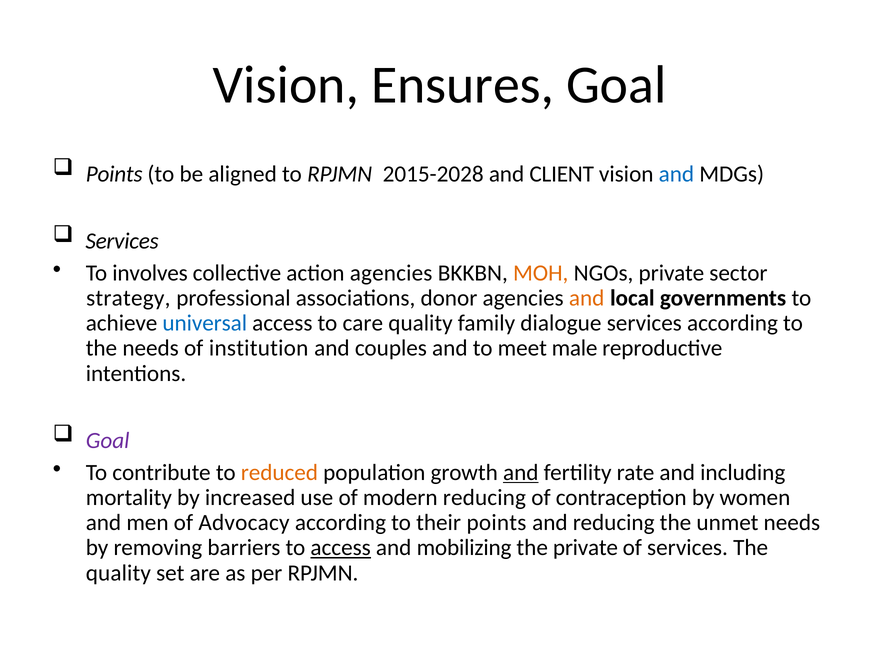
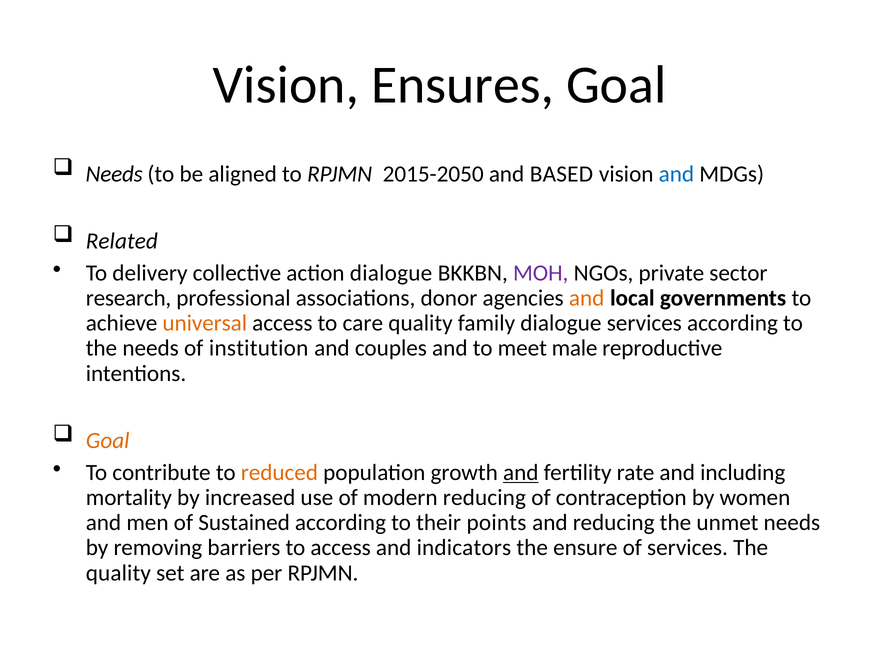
Points: Points -> Needs (114, 174)
2015-2028: 2015-2028 -> 2015-2050 (433, 174)
CLIENT: CLIENT -> BASED (561, 174)
Services: Services -> Related (122, 241)
involves: involves -> delivery (150, 273)
action agencies: agencies -> dialogue (391, 273)
MOH colour: orange -> purple (541, 273)
strategy: strategy -> research (129, 298)
universal colour: blue -> orange (205, 323)
Goal colour: purple -> orange (108, 440)
Advocacy: Advocacy -> Sustained (244, 523)
access underline: present -> none (341, 548)
mobilizing: mobilizing -> indicators (464, 548)
the private: private -> ensure (585, 548)
